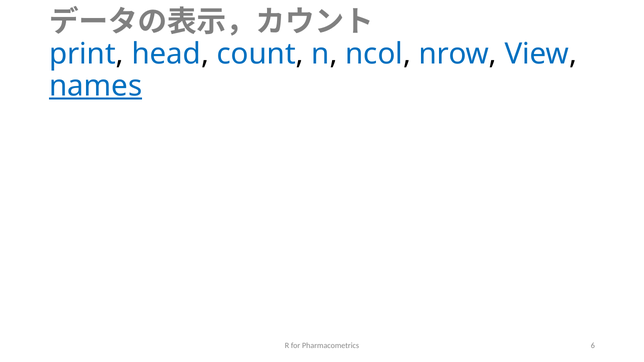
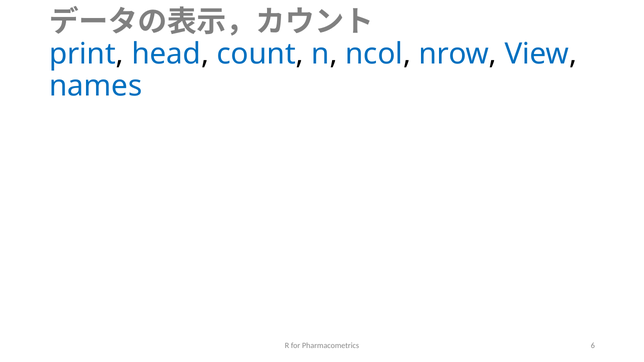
names underline: present -> none (96, 86)
